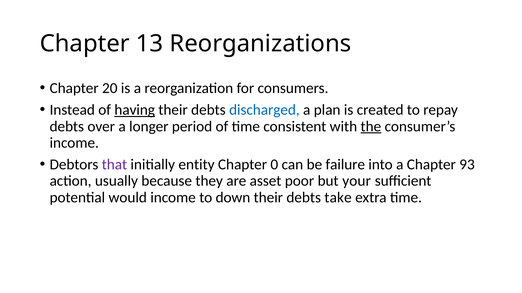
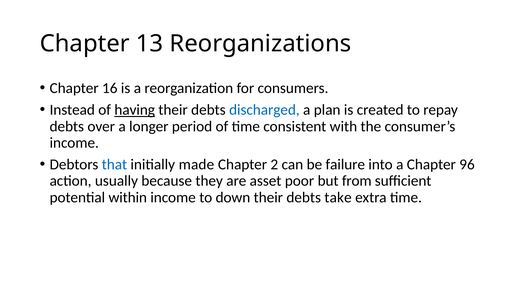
20: 20 -> 16 (110, 88)
the underline: present -> none (371, 127)
that colour: purple -> blue (114, 165)
entity: entity -> made (196, 165)
0: 0 -> 2 (274, 165)
93: 93 -> 96 (467, 165)
your: your -> from (357, 181)
would: would -> within (128, 198)
